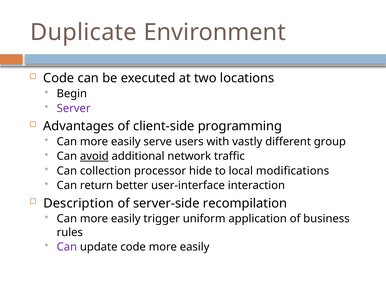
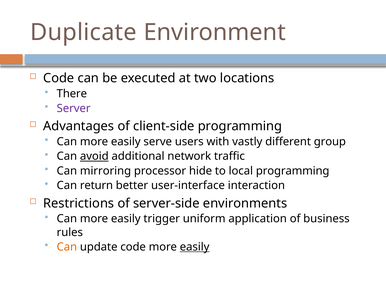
Begin: Begin -> There (72, 94)
collection: collection -> mirroring (106, 171)
local modifications: modifications -> programming (293, 171)
Description: Description -> Restrictions (79, 203)
recompilation: recompilation -> environments (245, 203)
Can colour: purple -> orange (67, 246)
easily underline: none -> present (195, 246)
